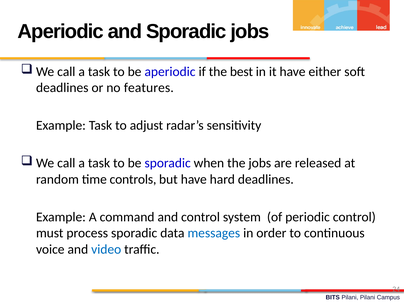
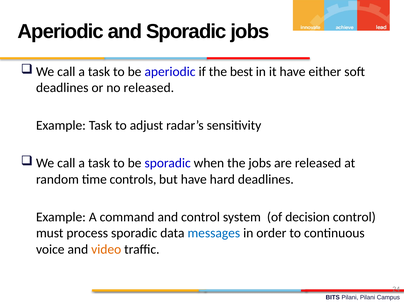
no features: features -> released (149, 88)
periodic: periodic -> decision (308, 217)
video colour: blue -> orange (106, 249)
